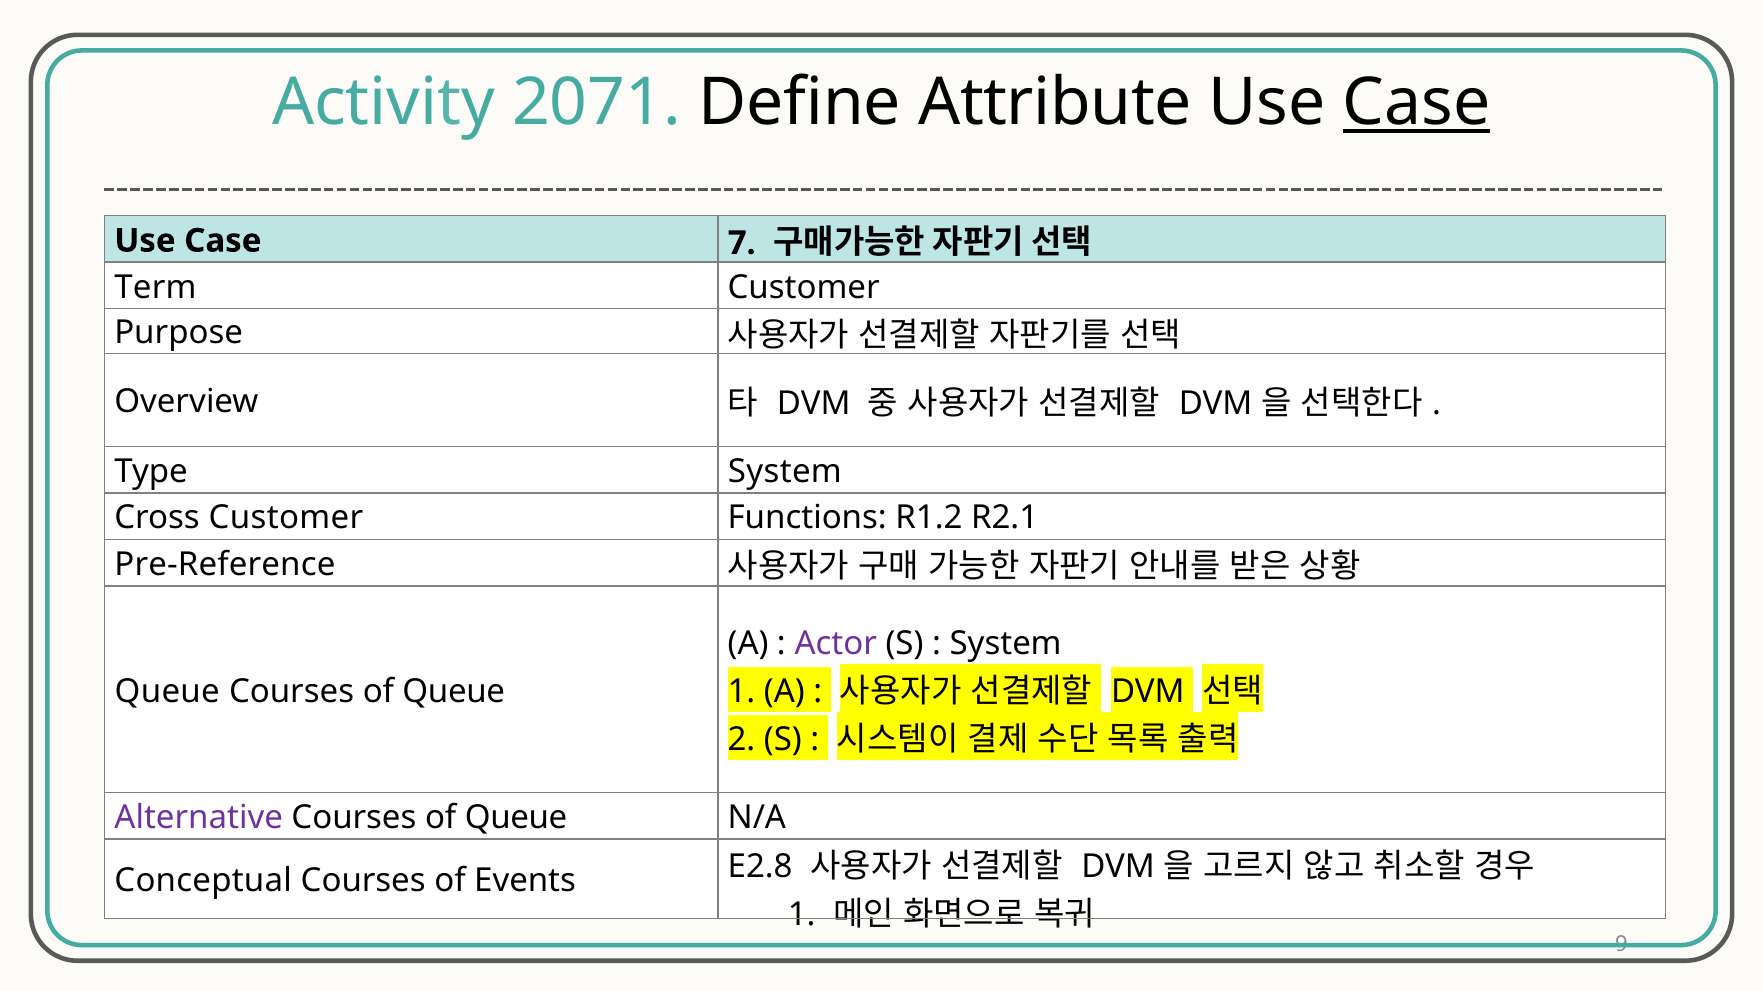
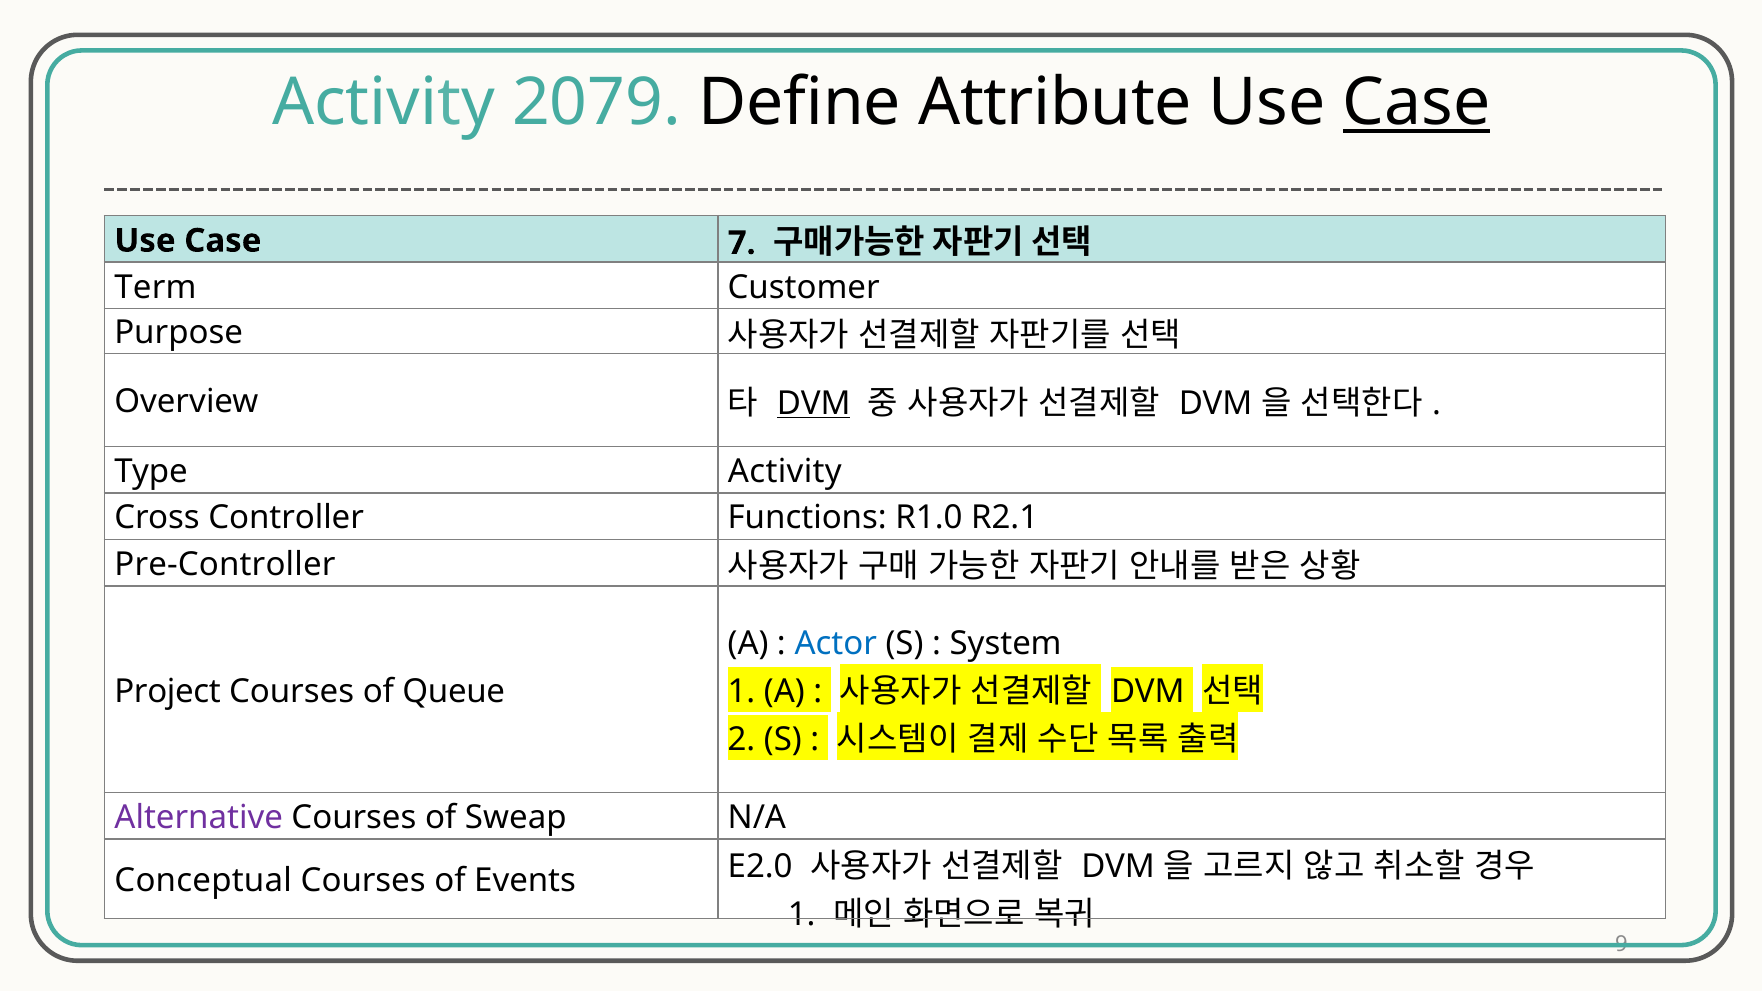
2071: 2071 -> 2079 (596, 103)
DVM underline: none -> present (814, 403)
Type System: System -> Activity (785, 472)
Cross Customer: Customer -> Controller (286, 518)
R1.2: R1.2 -> R1.0 (929, 518)
Pre-Reference: Pre-Reference -> Pre-Controller (225, 565)
Actor colour: purple -> blue (836, 643)
Queue: Queue -> Project (168, 691)
Queue: Queue -> Sweap (516, 818)
E2.8: E2.8 -> E2.0 (760, 867)
